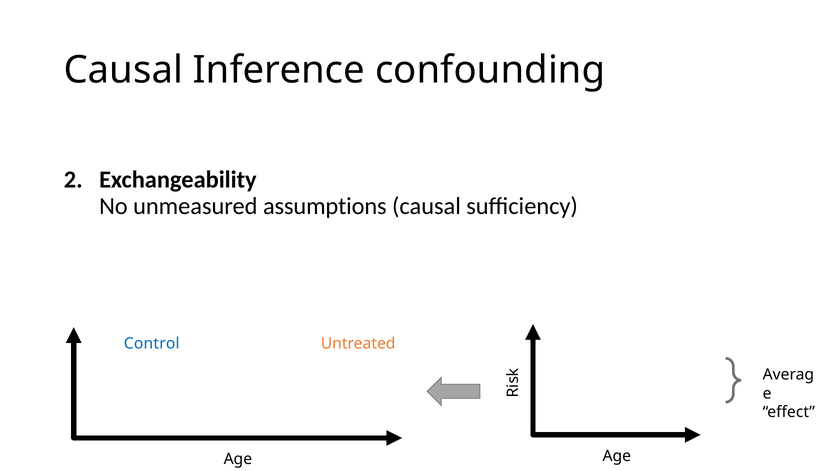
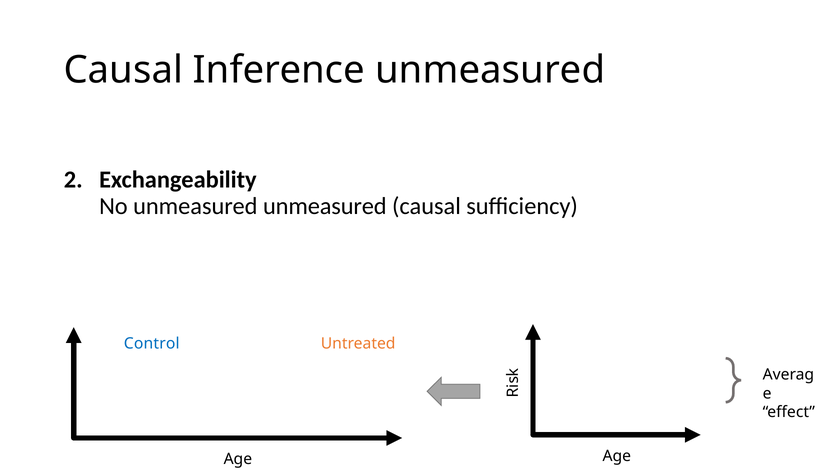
Inference confounding: confounding -> unmeasured (490, 70)
unmeasured assumptions: assumptions -> unmeasured (325, 206)
